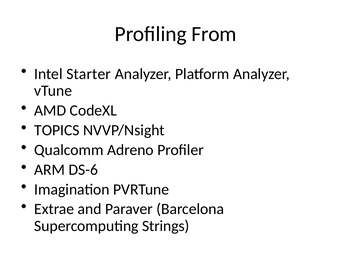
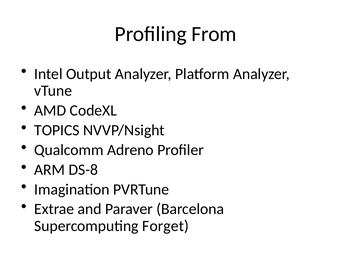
Starter: Starter -> Output (89, 74)
DS-6: DS-6 -> DS-8 (83, 169)
Strings: Strings -> Forget (166, 225)
